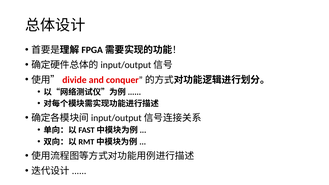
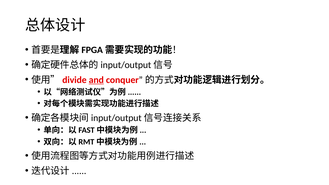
and underline: none -> present (96, 80)
